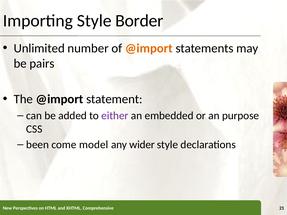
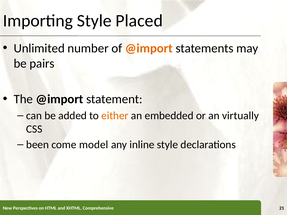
Border: Border -> Placed (139, 21)
either colour: purple -> orange (115, 116)
purpose: purpose -> virtually (241, 116)
wider: wider -> inline (142, 145)
